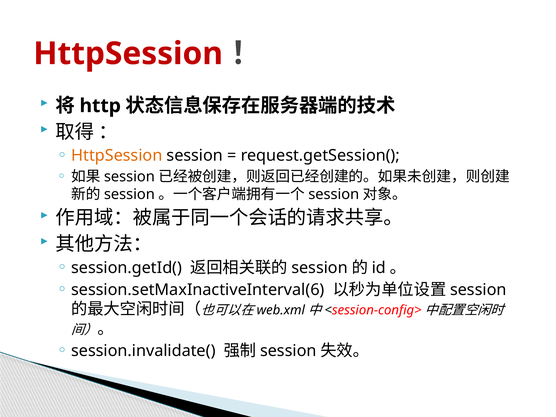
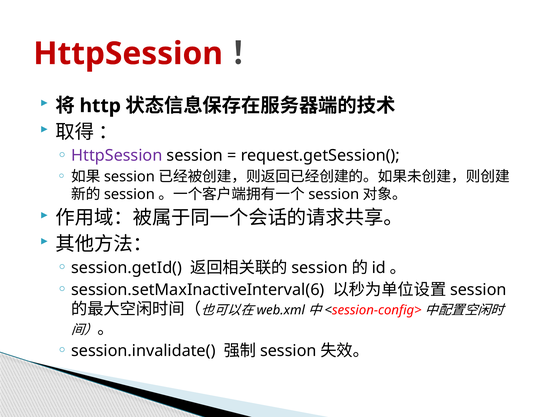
HttpSession colour: orange -> purple (117, 156)
